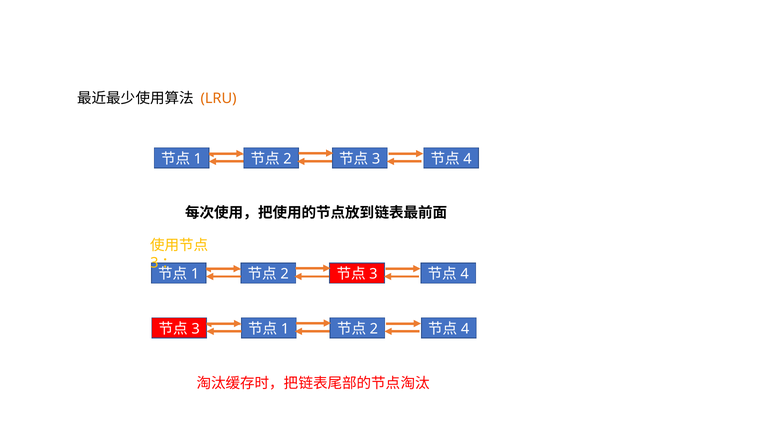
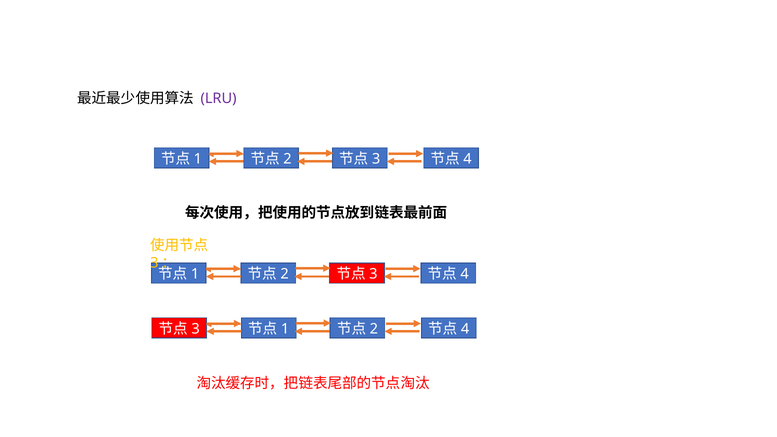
LRU colour: orange -> purple (219, 99)
